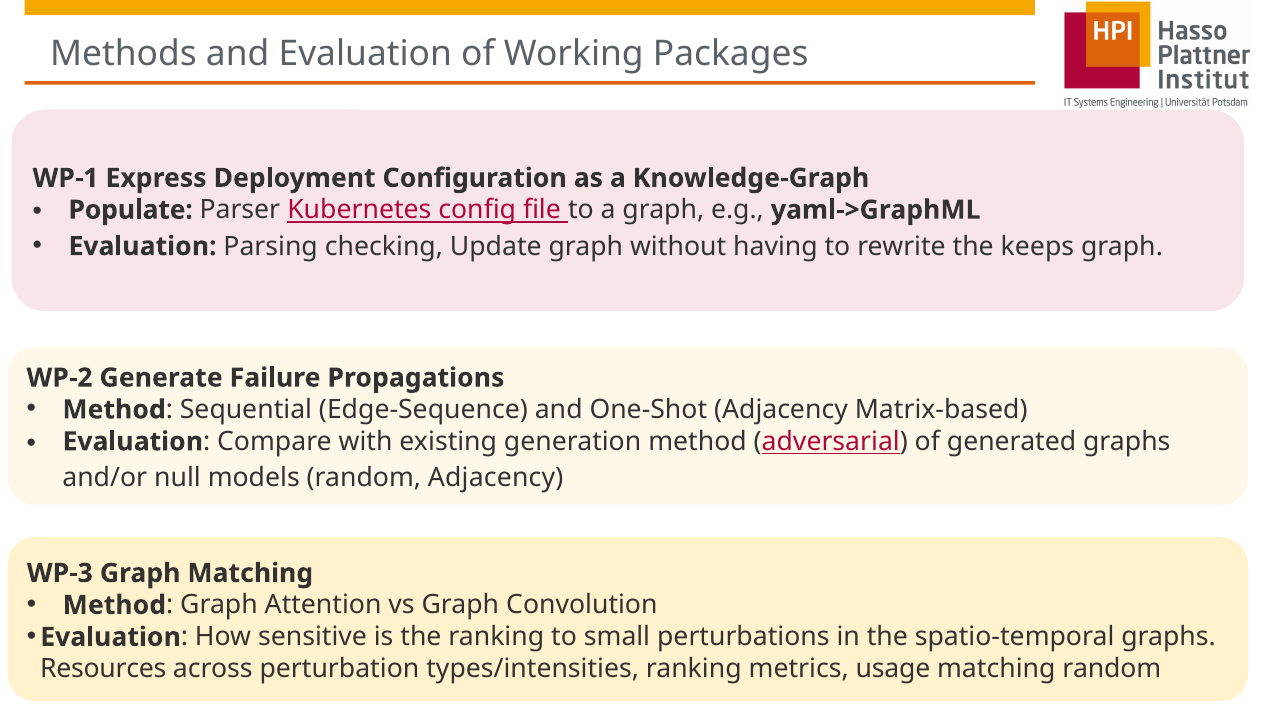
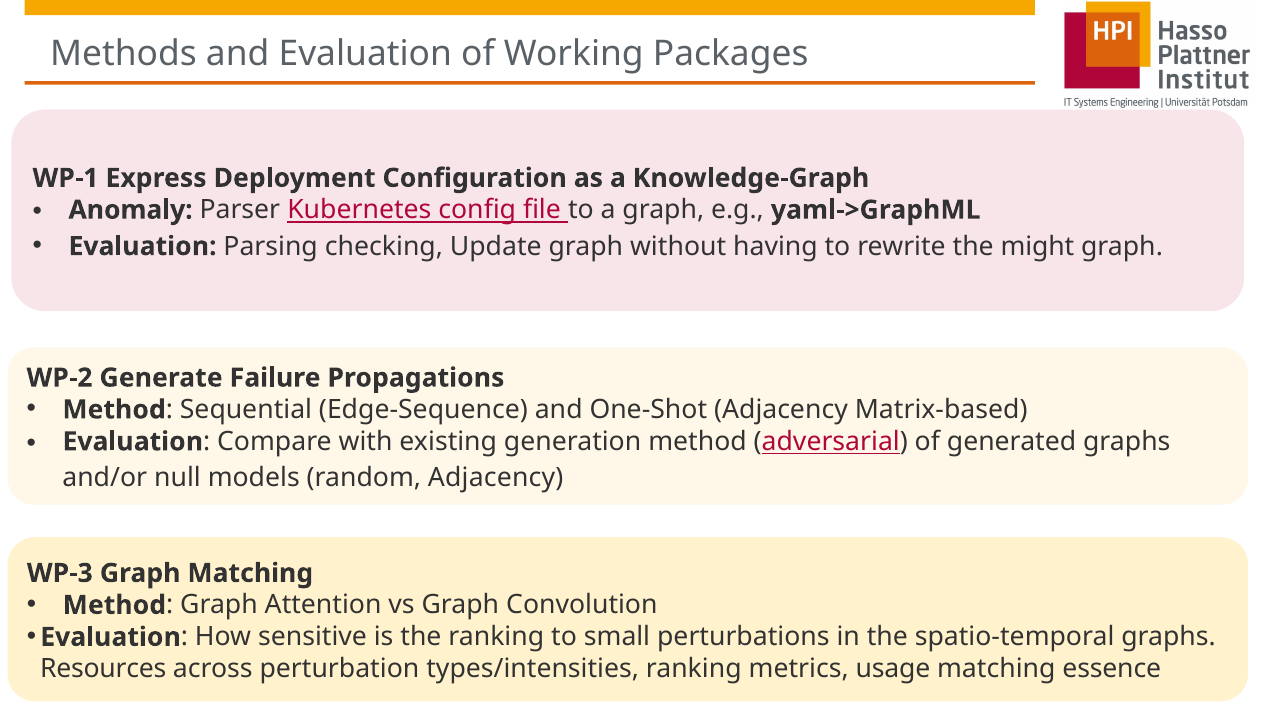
Populate: Populate -> Anomaly (131, 210)
keeps: keeps -> might (1038, 246)
matching random: random -> essence (1112, 669)
